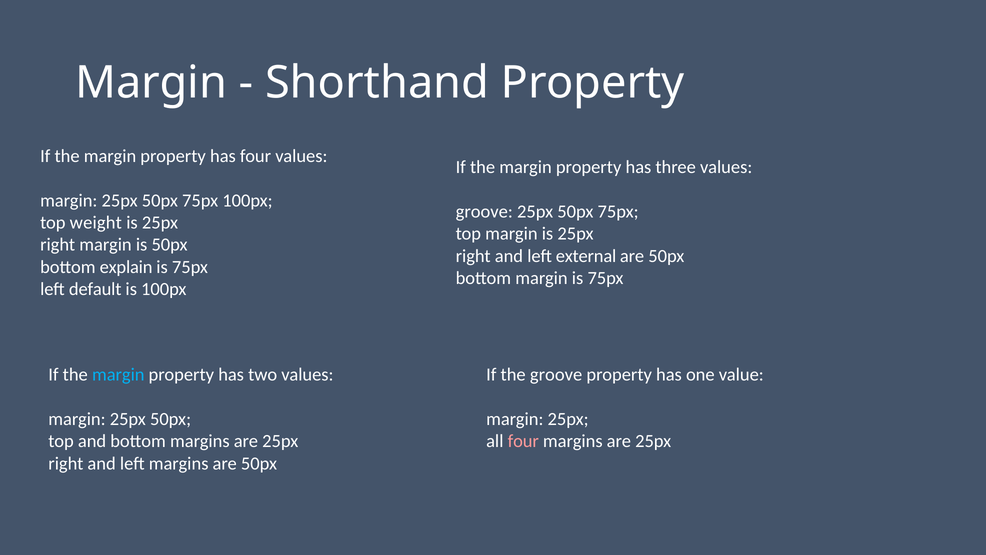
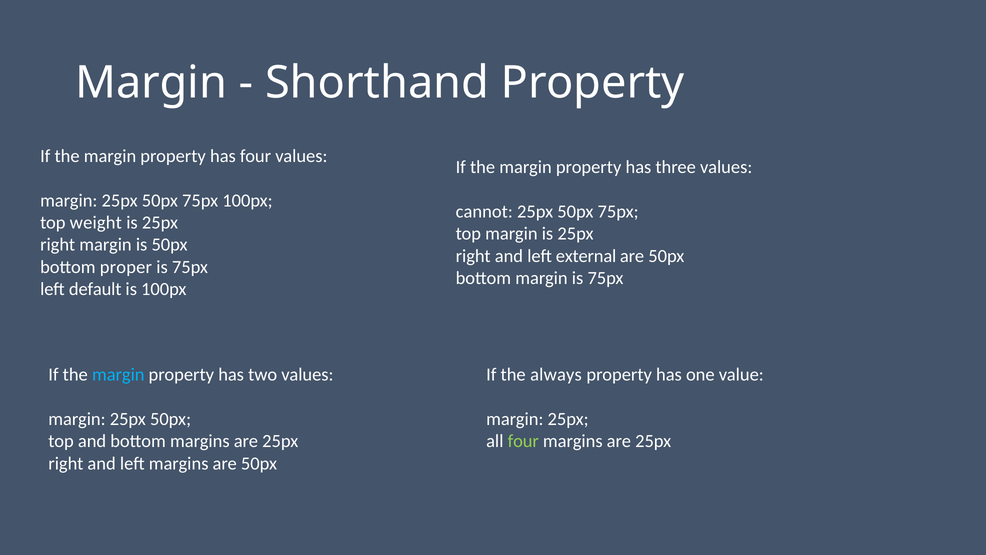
groove: groove -> cannot (484, 212)
explain: explain -> proper (126, 267)
the groove: groove -> always (556, 374)
four colour: pink -> light green (523, 441)
